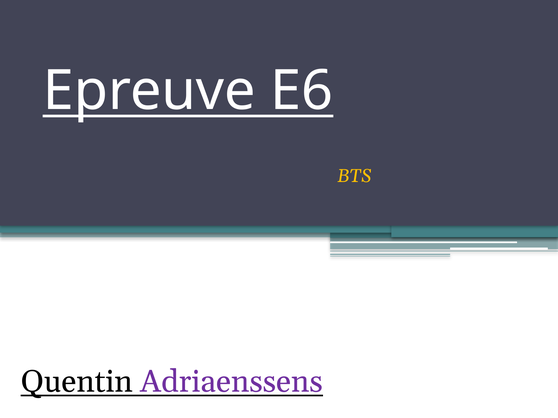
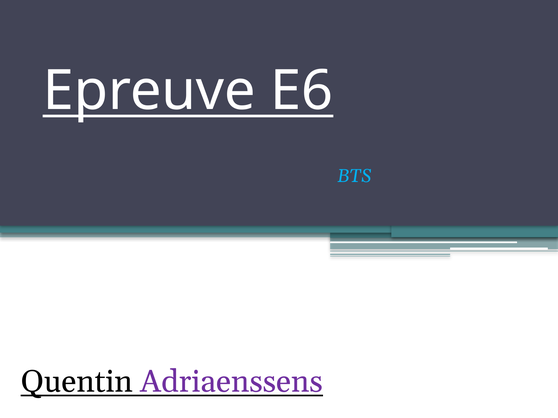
BTS colour: yellow -> light blue (354, 176)
